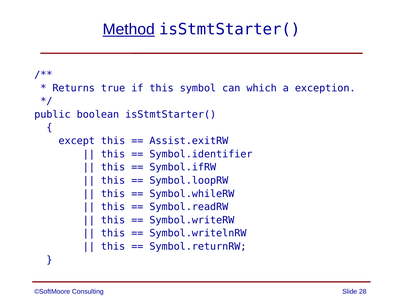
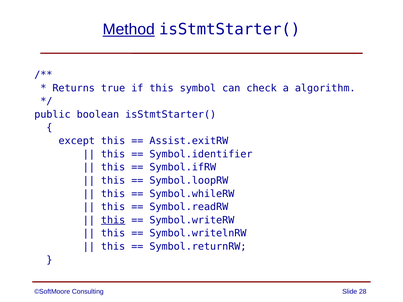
which: which -> check (262, 88)
exception: exception -> algorithm (325, 88)
this underline: none -> present (113, 220)
